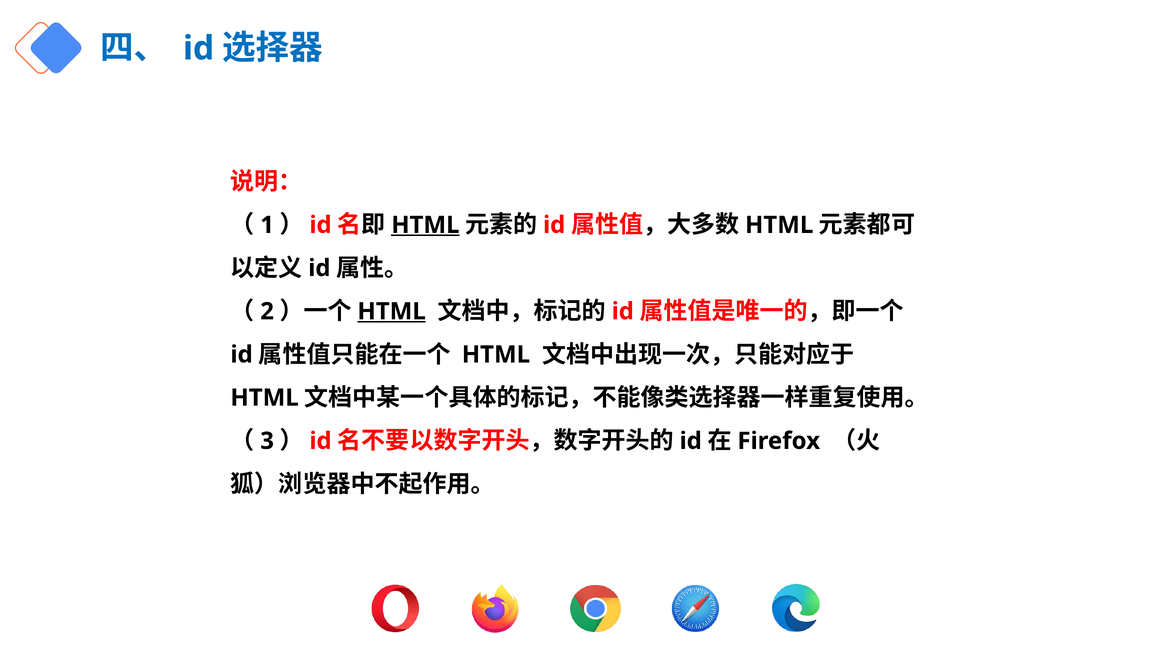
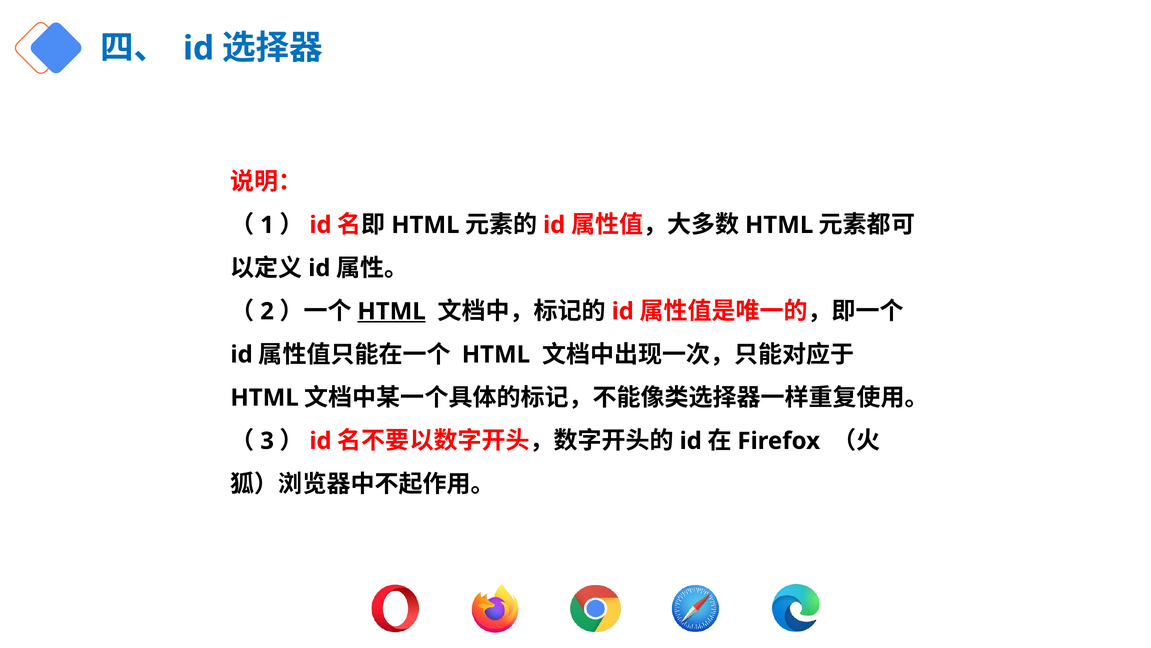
HTML underline: present -> none (425, 225)
